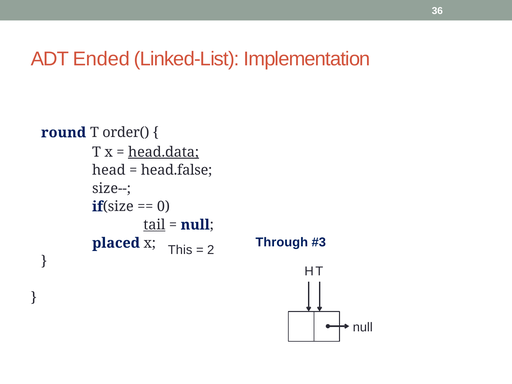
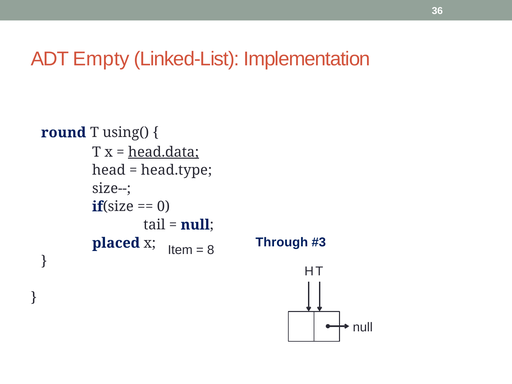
Ended: Ended -> Empty (101, 59)
order(: order( -> using( (126, 133)
head.false: head.false -> head.type (176, 170)
tail underline: present -> none (154, 225)
This: This -> Item (180, 250)
2: 2 -> 8 (211, 250)
